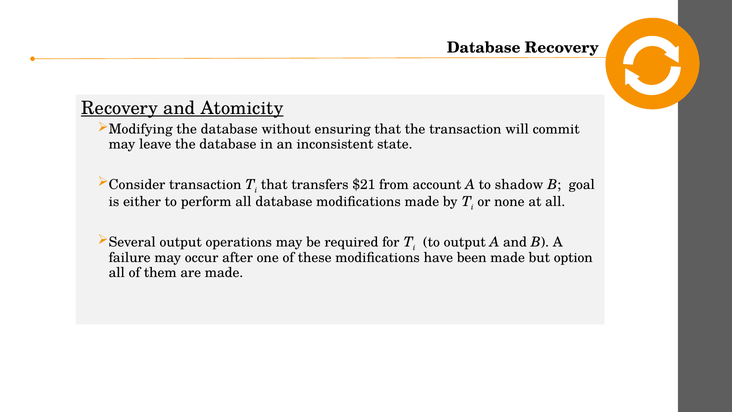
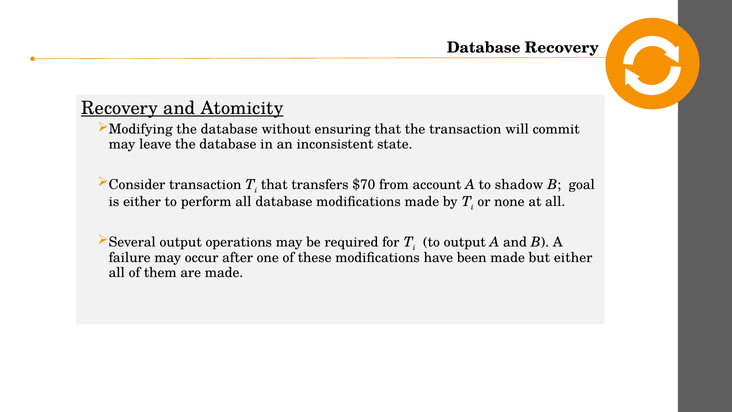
$21: $21 -> $70 (364, 185)
but option: option -> either (573, 258)
